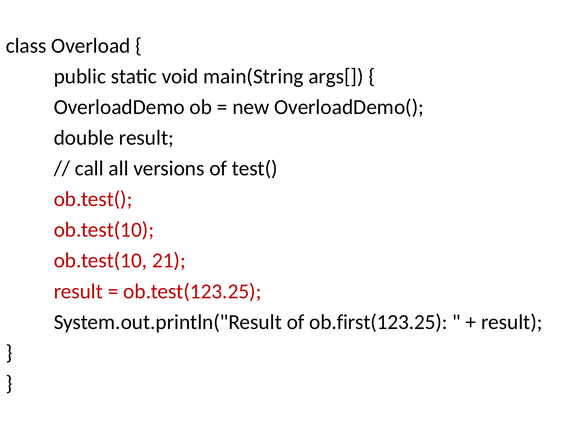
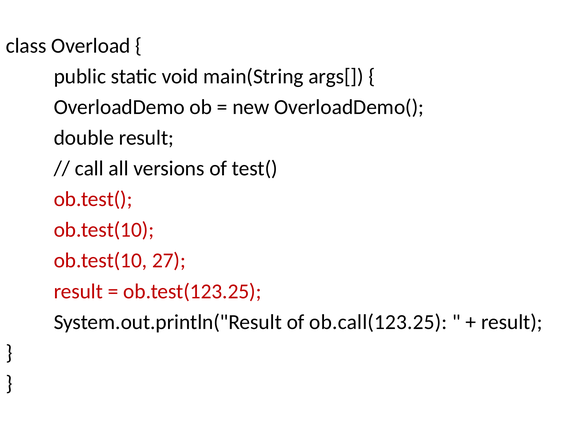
21: 21 -> 27 (169, 260)
ob.first(123.25: ob.first(123.25 -> ob.call(123.25 (378, 322)
